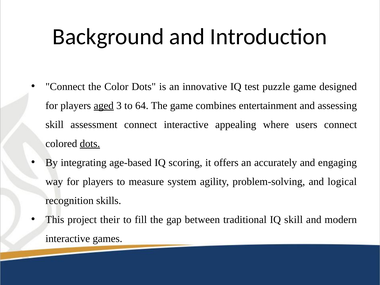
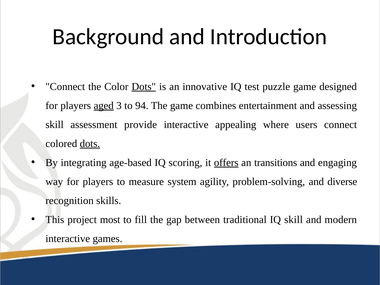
Dots underline: none -> present (144, 87)
64: 64 -> 94 (142, 106)
assessment connect: connect -> provide (141, 125)
offers underline: none -> present (226, 163)
accurately: accurately -> transitions (276, 163)
logical: logical -> diverse (342, 182)
their: their -> most (110, 220)
